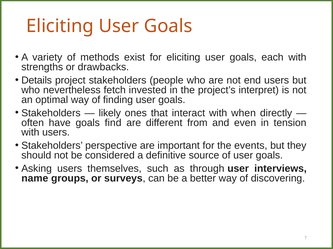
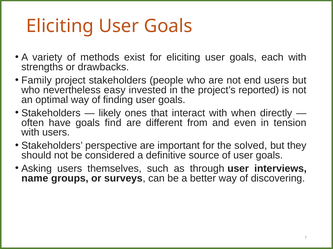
Details: Details -> Family (37, 81)
fetch: fetch -> easy (115, 90)
interpret: interpret -> reported (259, 90)
events: events -> solved (251, 146)
